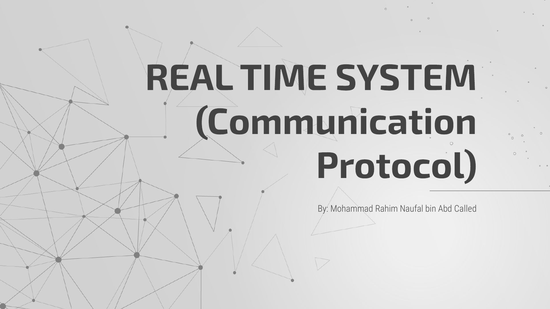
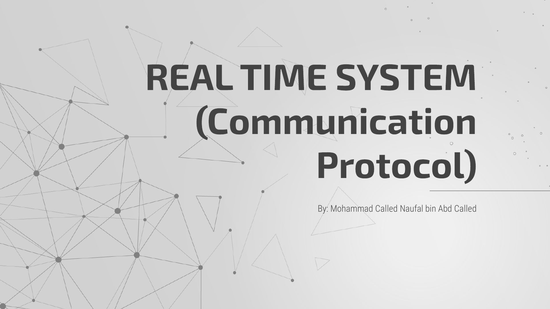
Mohammad Rahim: Rahim -> Called (386, 209)
